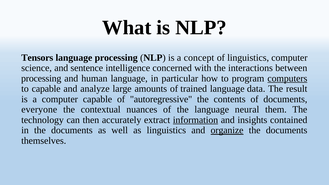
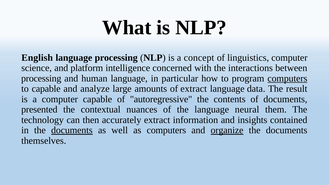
Tensors: Tensors -> English (37, 58)
sentence: sentence -> platform (87, 68)
of trained: trained -> extract (194, 89)
everyone: everyone -> presented (39, 110)
information underline: present -> none (195, 120)
documents underline: none -> present (72, 130)
as linguistics: linguistics -> computers (166, 130)
